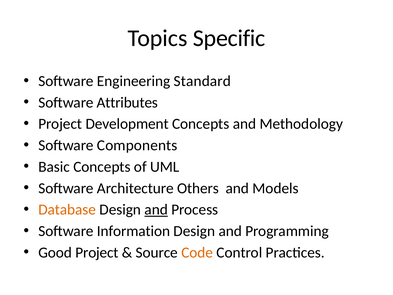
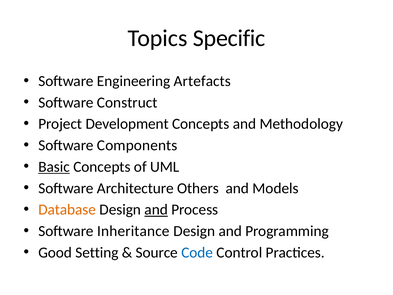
Standard: Standard -> Artefacts (202, 81)
Attributes: Attributes -> Construct (127, 102)
Basic underline: none -> present (54, 167)
Information: Information -> Inheritance (133, 231)
Good Project: Project -> Setting (97, 252)
Code colour: orange -> blue (197, 252)
